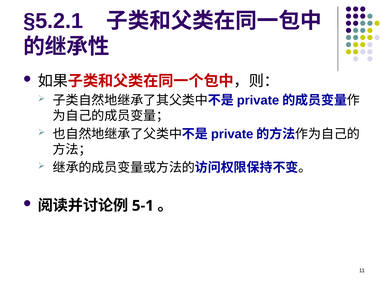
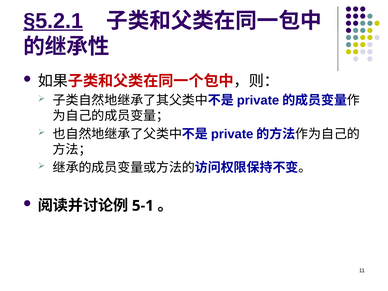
§5.2.1 underline: none -> present (53, 21)
